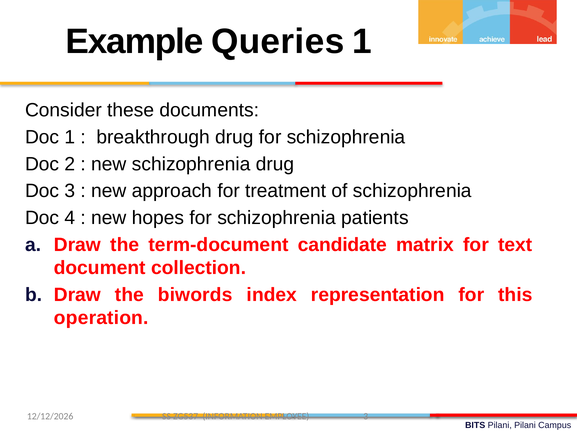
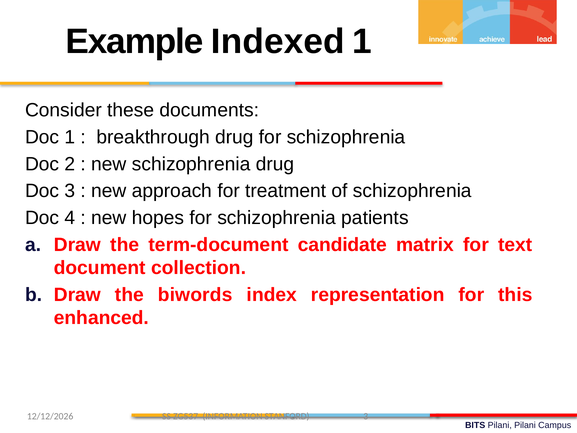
Queries: Queries -> Indexed (278, 41)
operation: operation -> enhanced (101, 318)
EMPLOYEE: EMPLOYEE -> STANFORD (287, 416)
